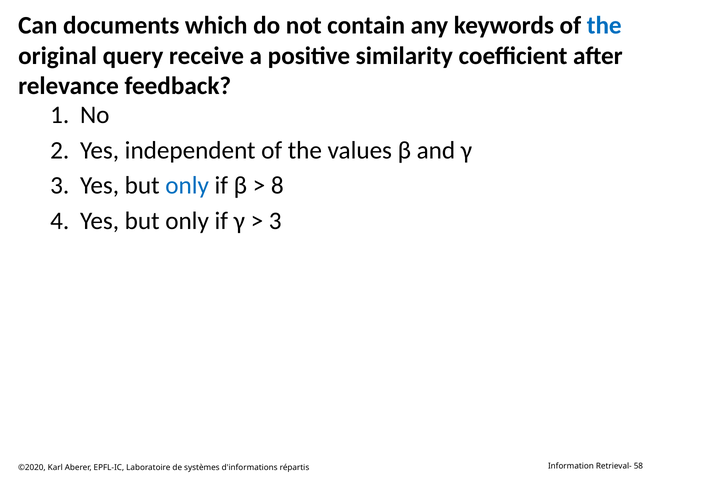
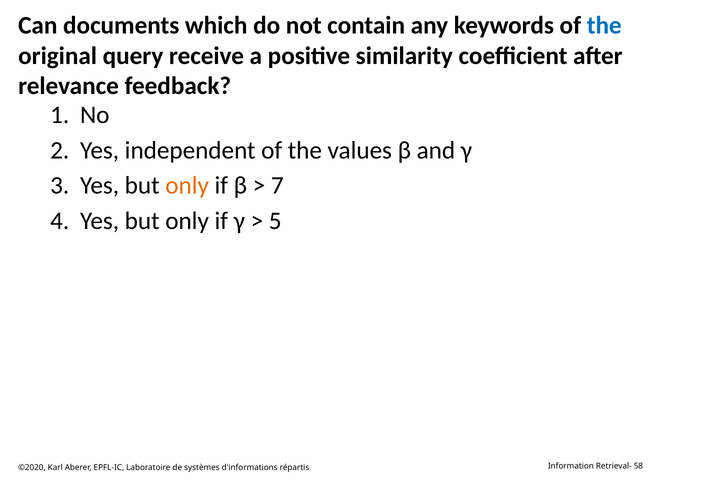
only colour: blue -> orange (187, 186)
8: 8 -> 7 (277, 186)
3: 3 -> 5 (275, 221)
